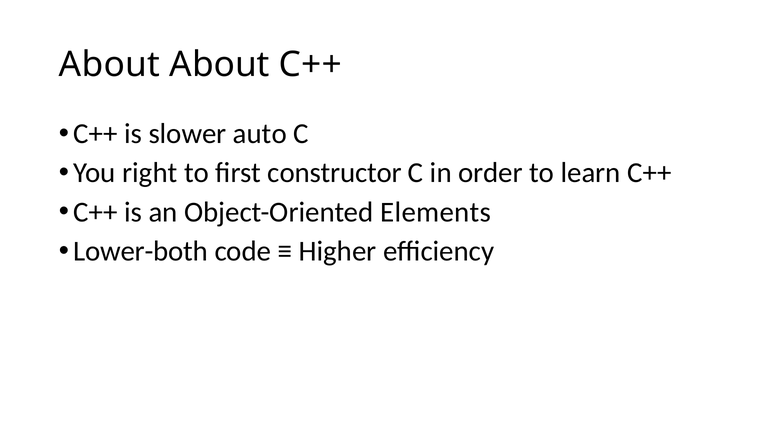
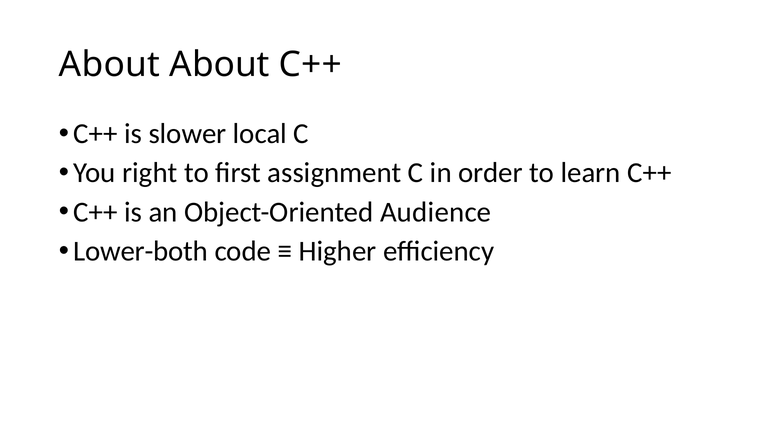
auto: auto -> local (260, 134)
constructor: constructor -> assignment (335, 173)
Elements: Elements -> Audience (436, 212)
